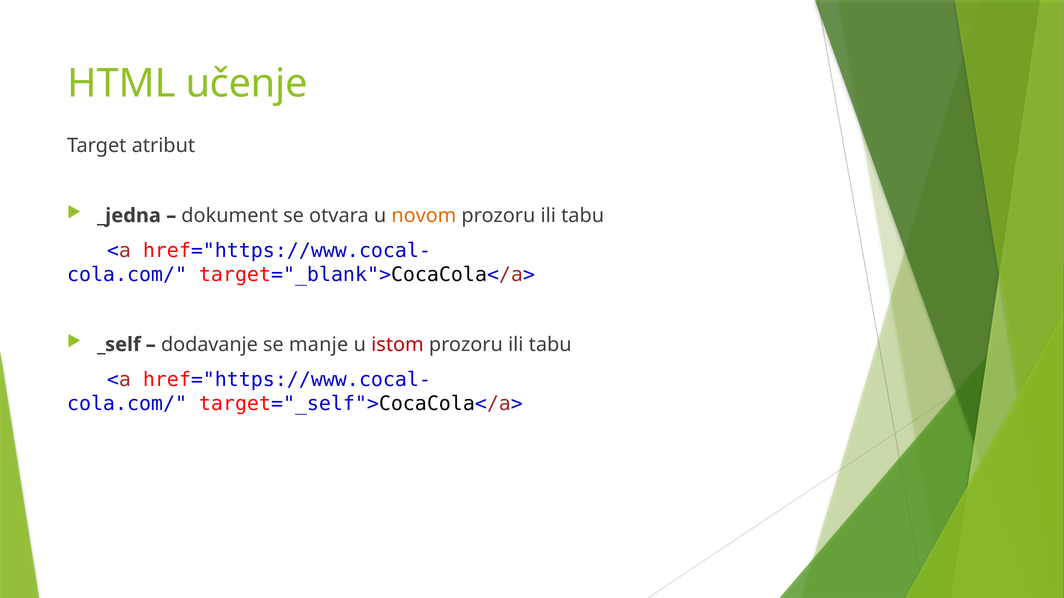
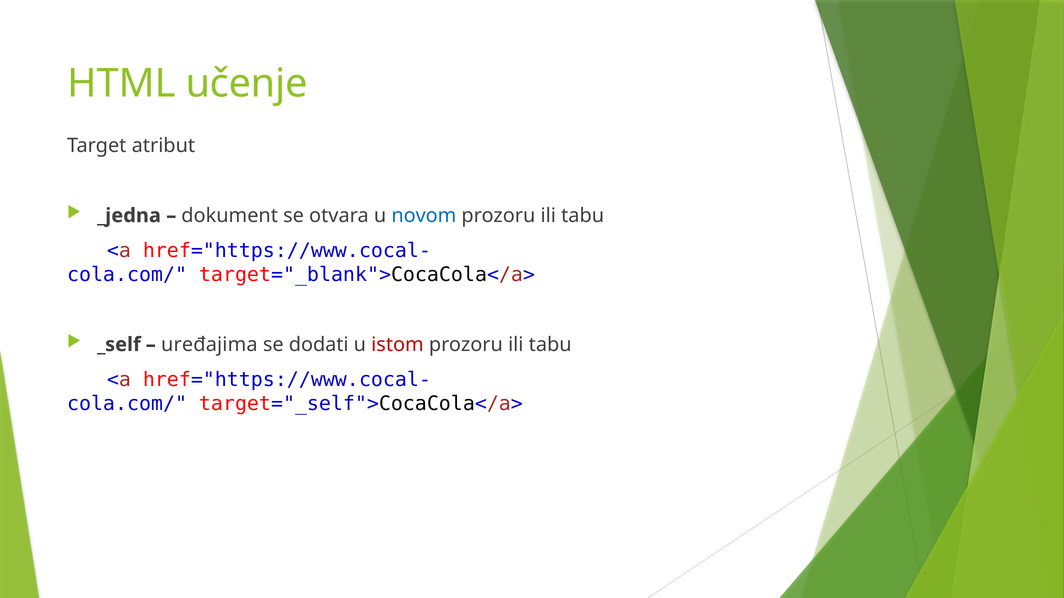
novom colour: orange -> blue (424, 216)
dodavanje: dodavanje -> uređajima (209, 345)
manje: manje -> dodati (319, 345)
